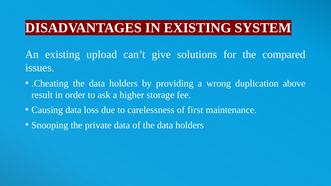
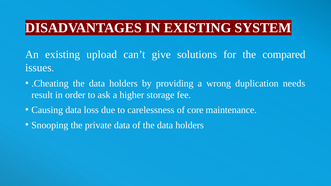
above: above -> needs (294, 84)
first: first -> core (195, 110)
